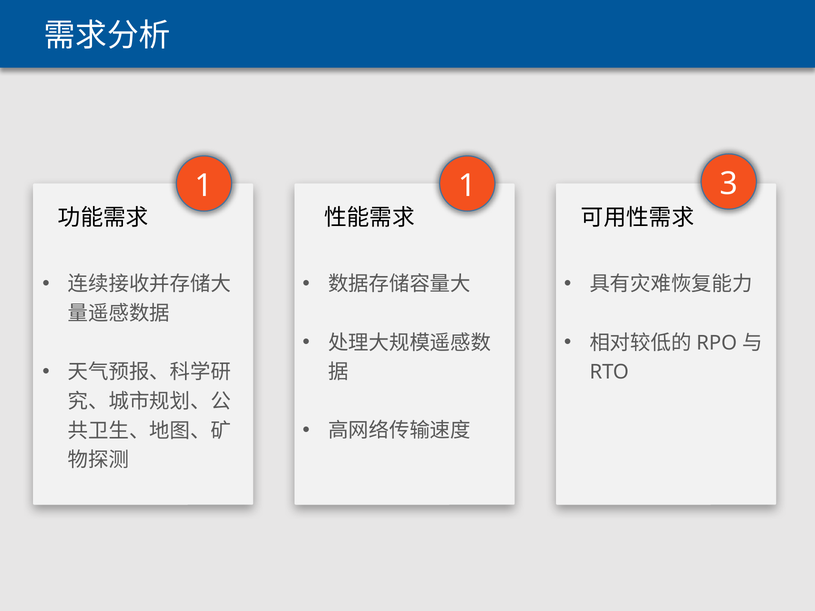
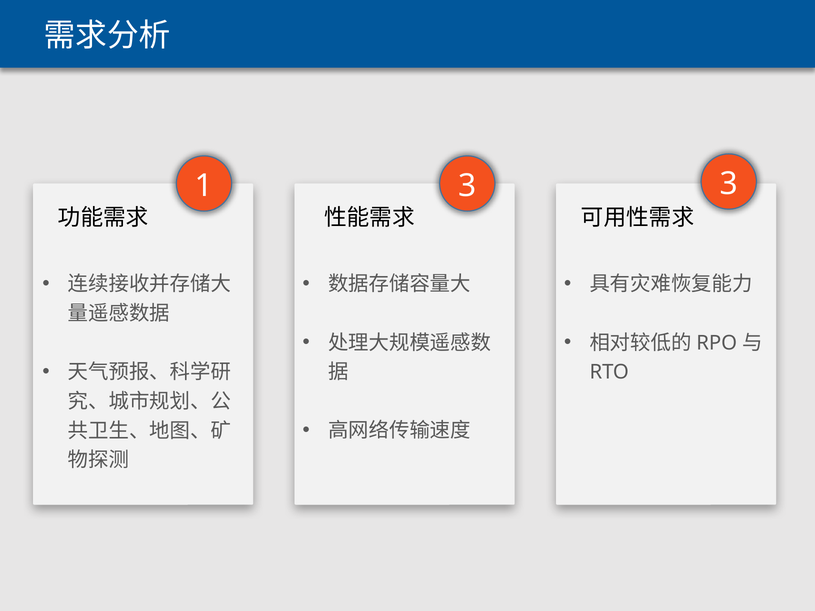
1 1: 1 -> 3 (467, 186)
